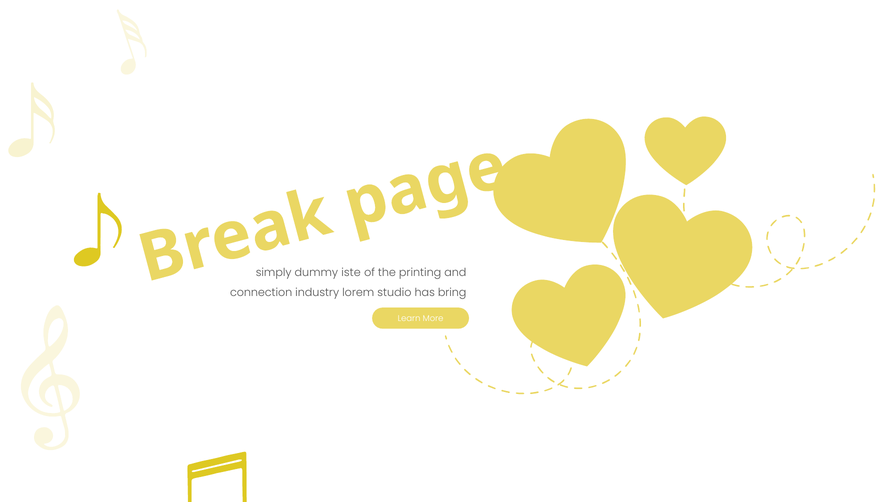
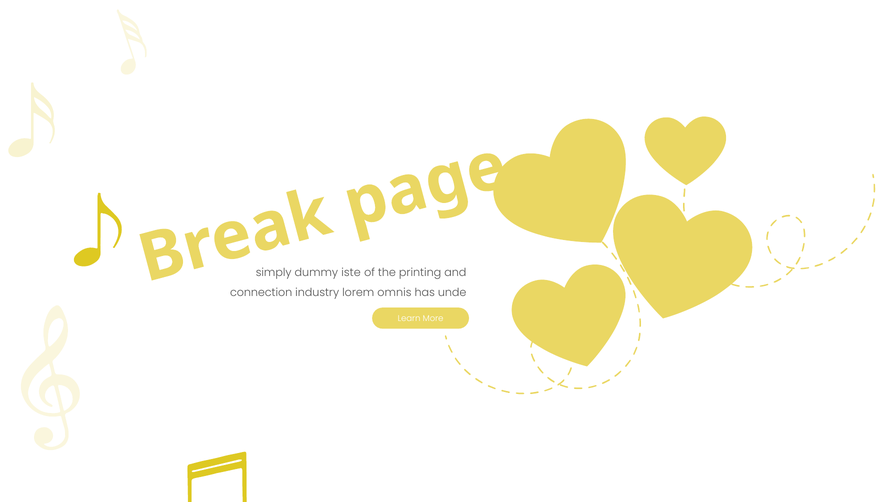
studio: studio -> omnis (394, 293)
bring: bring -> unde (452, 293)
